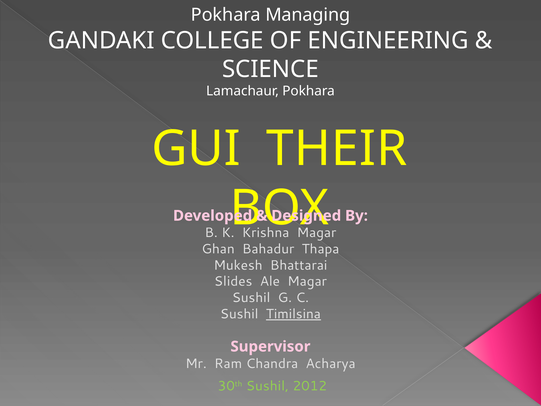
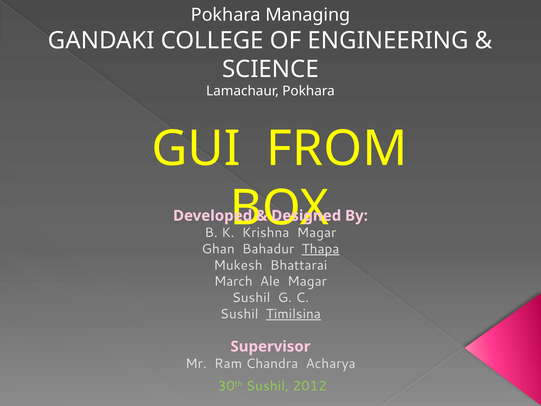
THEIR: THEIR -> FROM (337, 149)
Thapa underline: none -> present (321, 249)
Slides: Slides -> March (233, 281)
